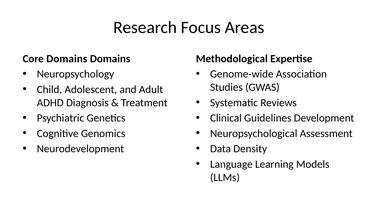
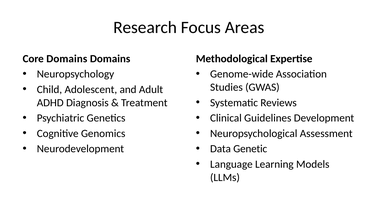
Density: Density -> Genetic (250, 149)
